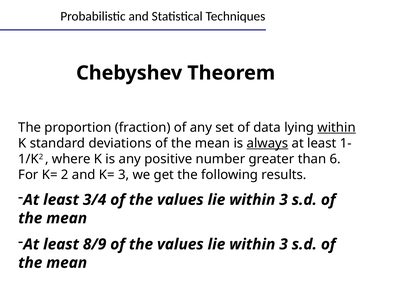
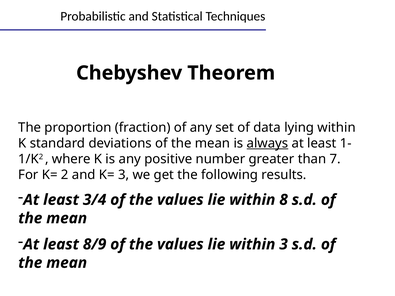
within underline: present -> none (337, 128)
6: 6 -> 7 (335, 159)
3: 3 -> 8 (284, 200)
